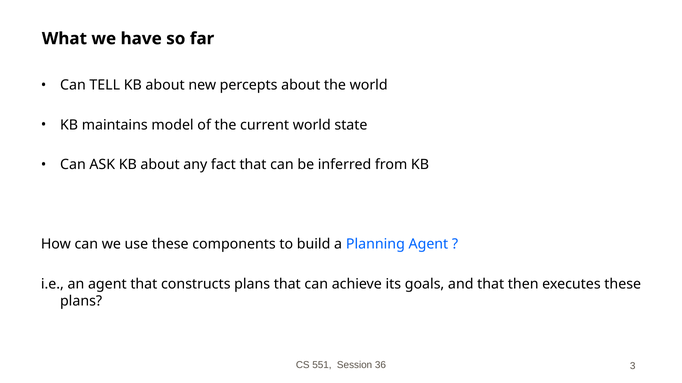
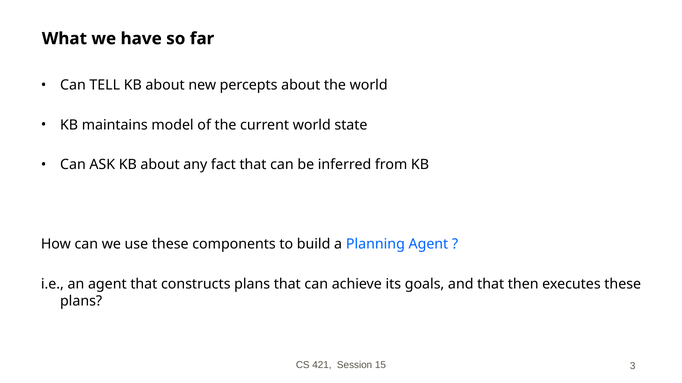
551: 551 -> 421 (322, 365)
36: 36 -> 15 (380, 365)
